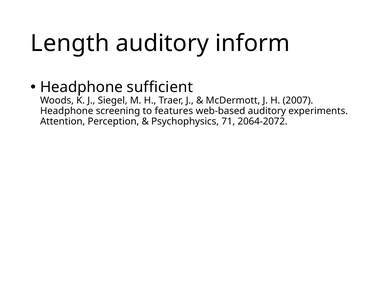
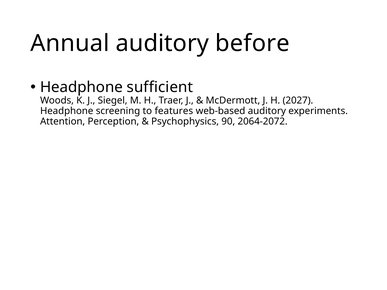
Length: Length -> Annual (70, 43)
inform: inform -> before (252, 43)
2007: 2007 -> 2027 (298, 101)
71: 71 -> 90 (228, 122)
